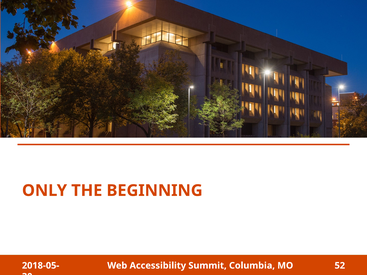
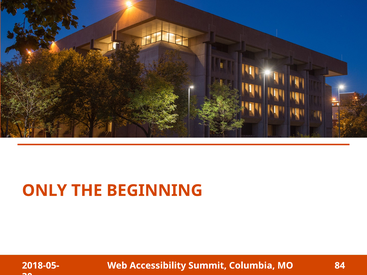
52: 52 -> 84 (340, 266)
